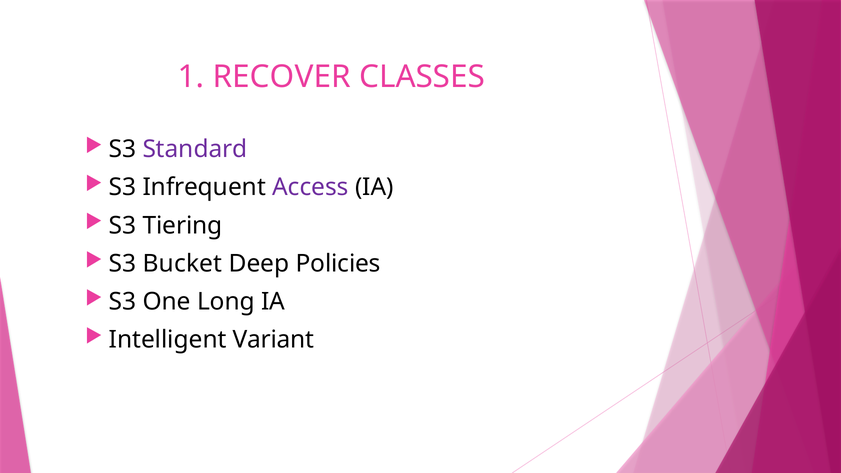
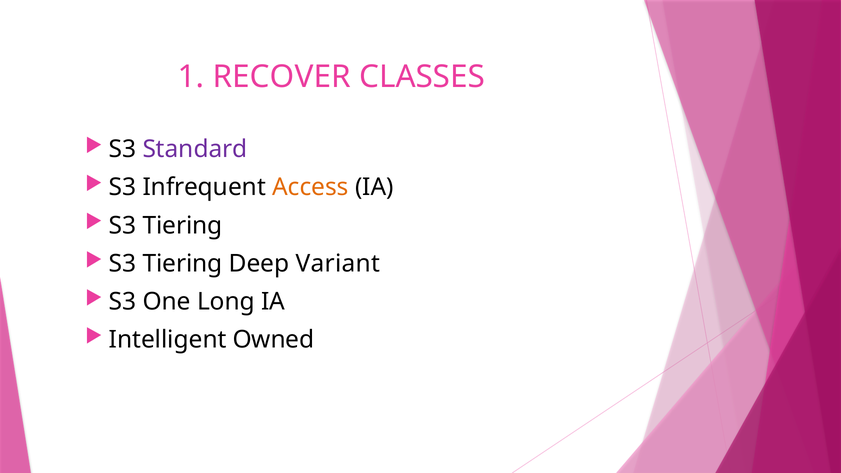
Access colour: purple -> orange (311, 187)
Bucket: Bucket -> Tiering (183, 264)
Policies: Policies -> Variant (338, 264)
Variant: Variant -> Owned (273, 340)
